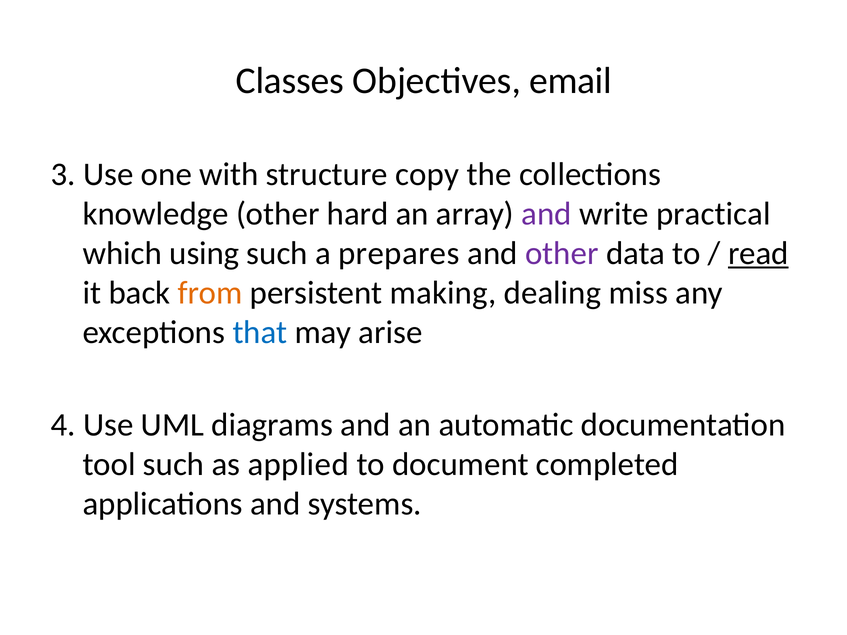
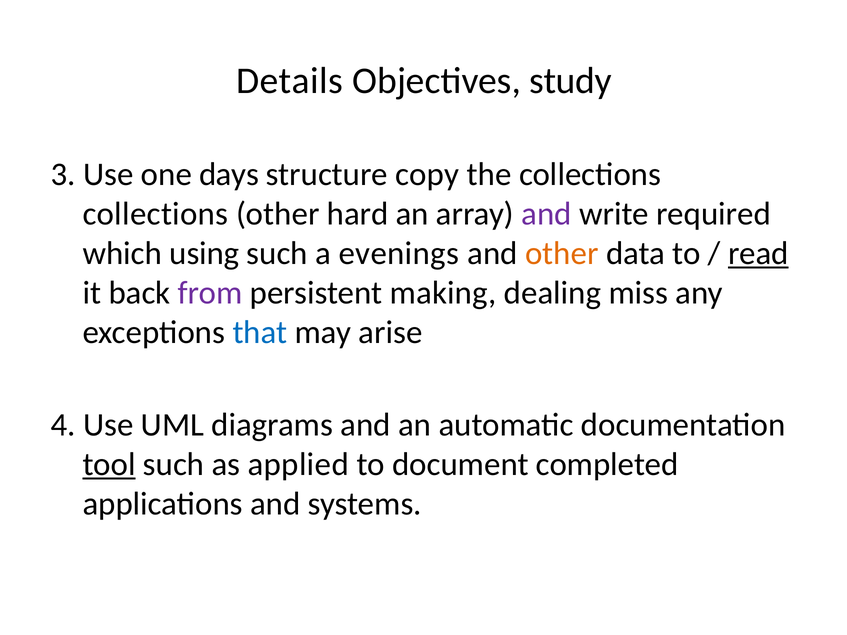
Classes: Classes -> Details (290, 81)
email: email -> study (570, 81)
with: with -> days (229, 175)
knowledge: knowledge -> collections (155, 214)
practical: practical -> required (713, 214)
prepares: prepares -> evenings (399, 254)
other colour: purple -> orange (562, 254)
from colour: orange -> purple (210, 293)
tool underline: none -> present (109, 465)
